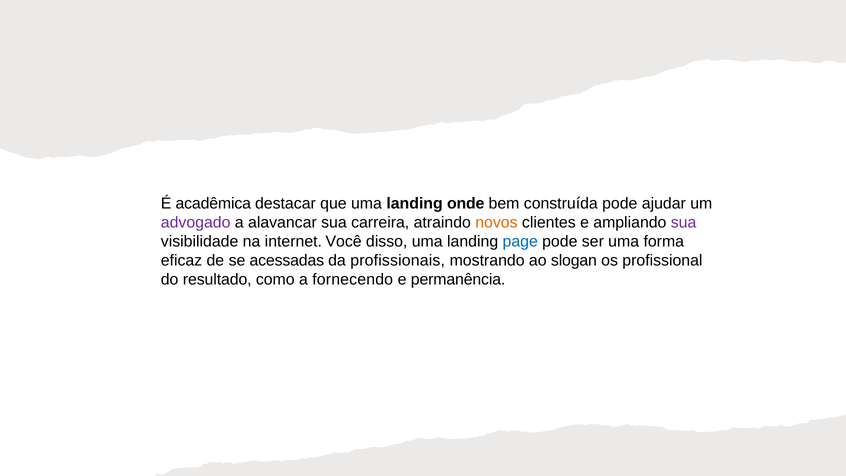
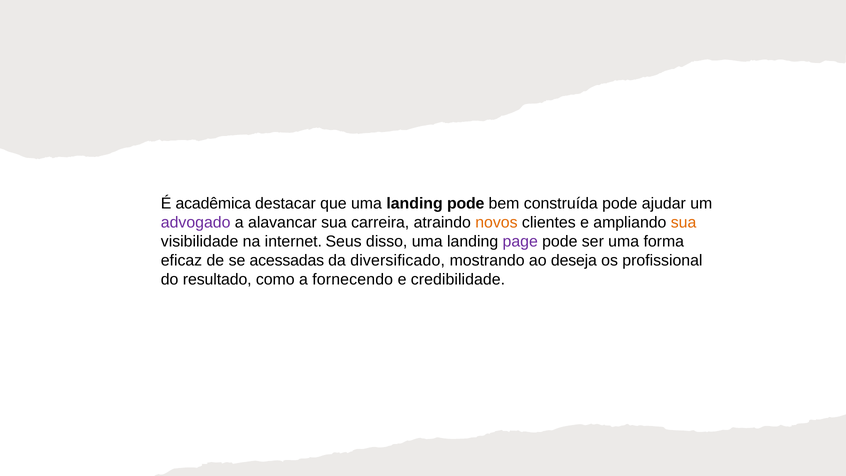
landing onde: onde -> pode (466, 203)
sua colour: purple -> orange (684, 223)
Você: Você -> Seus (344, 242)
page colour: blue -> purple (520, 242)
profissionais: profissionais -> diversificado (398, 261)
slogan: slogan -> deseja (574, 261)
permanência: permanência -> credibilidade (458, 280)
